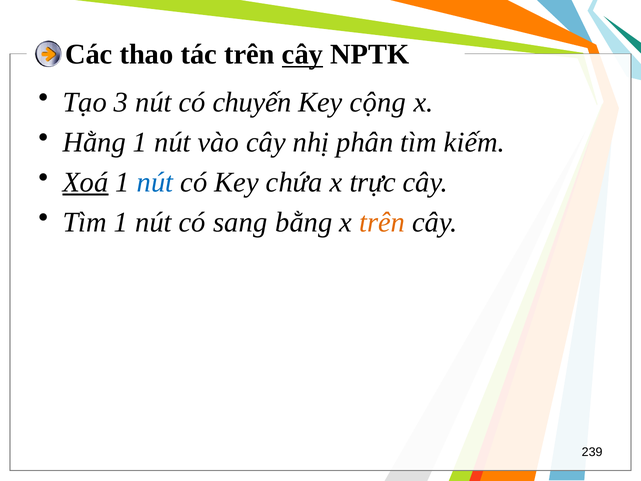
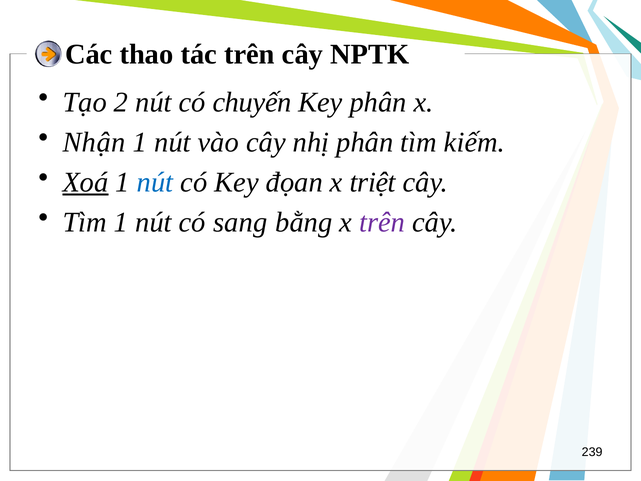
cây underline: present -> none (302, 54)
3: 3 -> 2 (121, 102)
Key cộng: cộng -> phân (378, 102)
Hằng: Hằng -> Nhận (94, 142)
chứa: chứa -> đọan (294, 182)
trực: trực -> triệt (373, 182)
trên colour: orange -> purple (382, 222)
